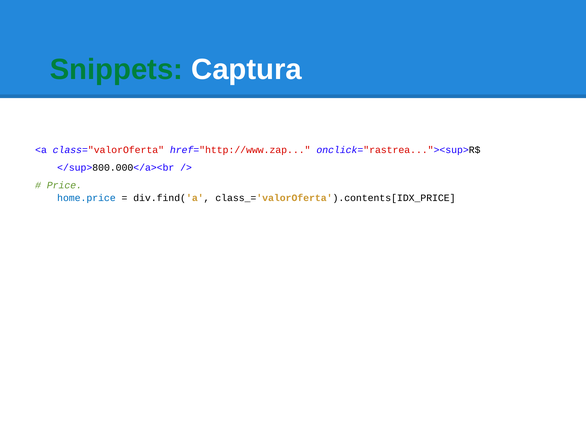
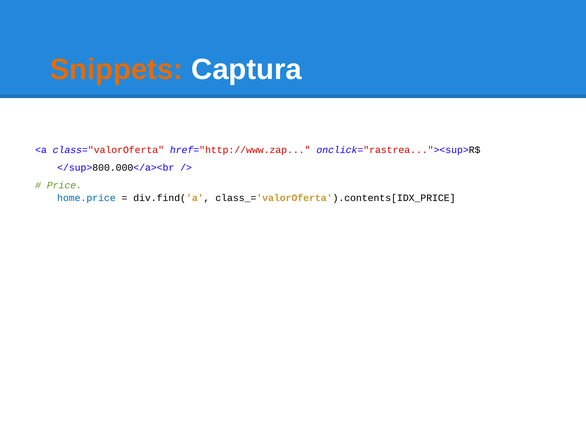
Snippets colour: green -> orange (116, 69)
